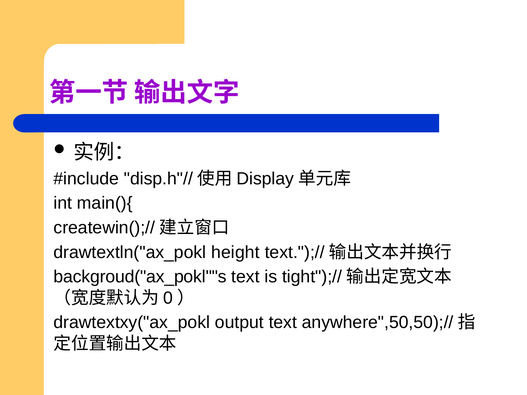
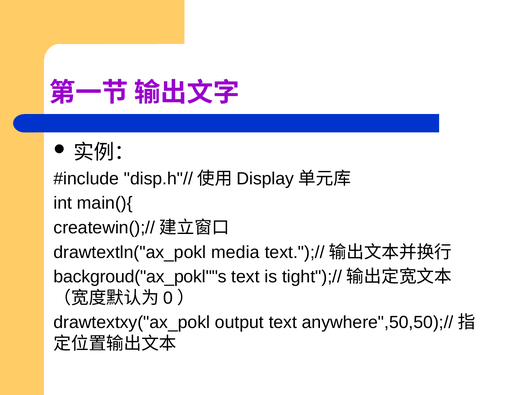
height: height -> media (235, 252)
